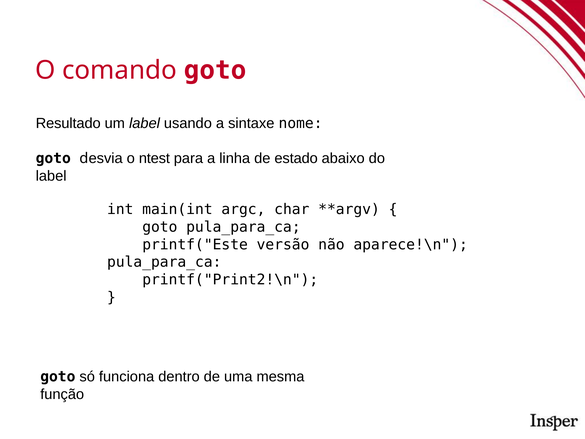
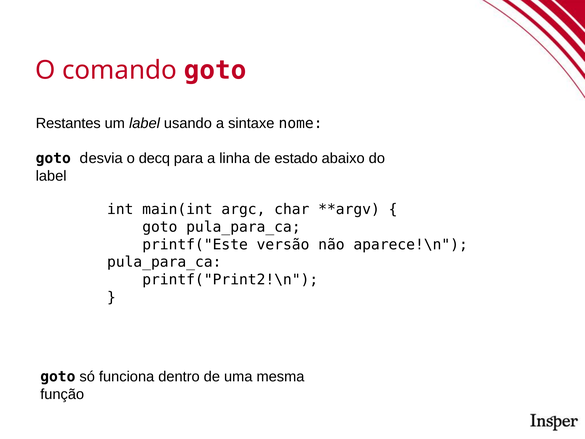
Resultado: Resultado -> Restantes (68, 123)
ntest: ntest -> decq (154, 158)
